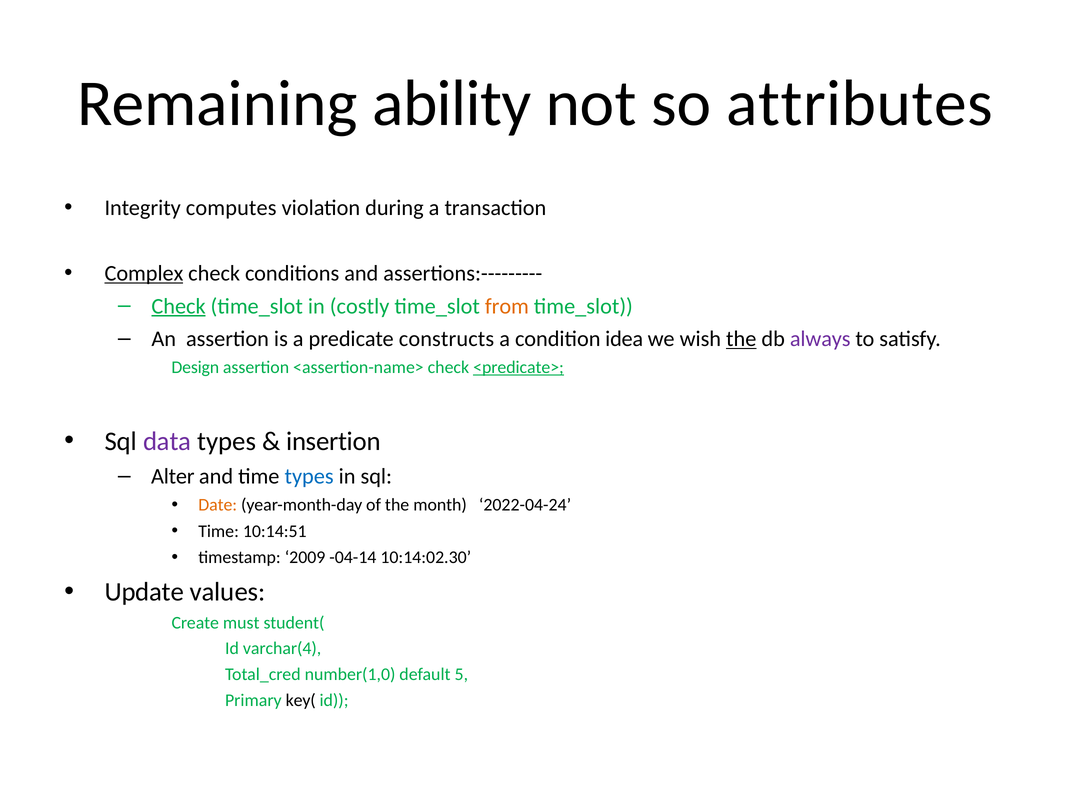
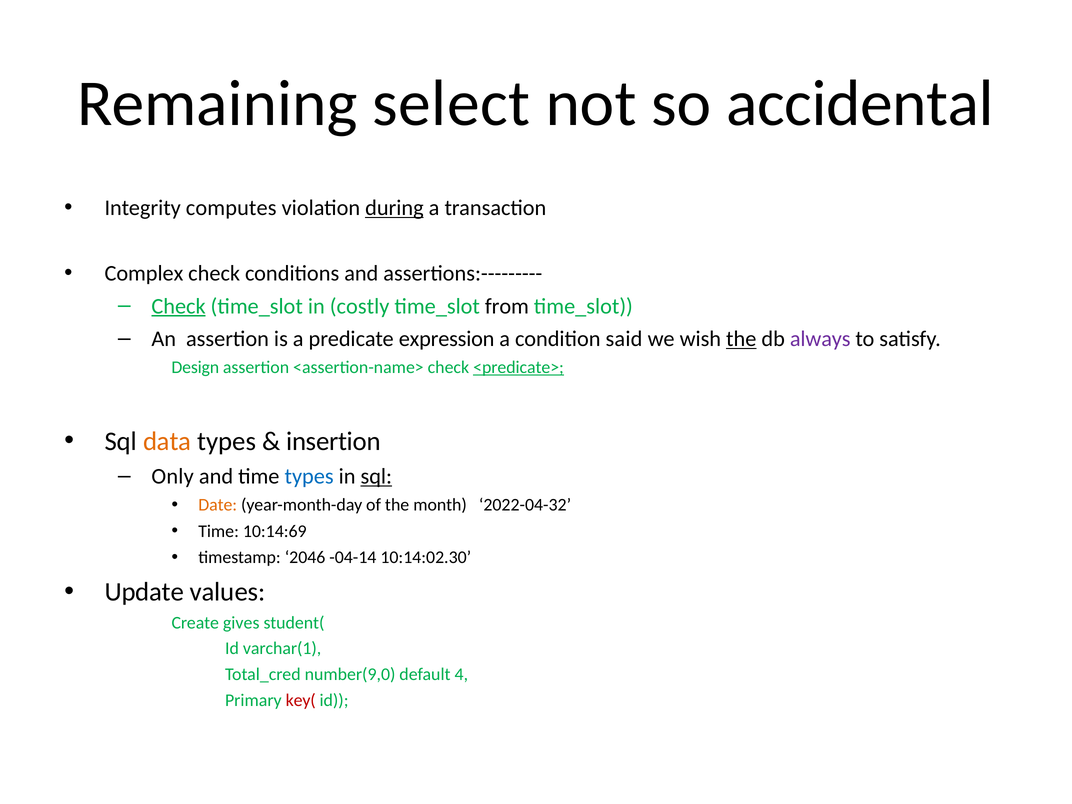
ability: ability -> select (451, 104)
attributes: attributes -> accidental (860, 104)
during underline: none -> present (394, 208)
Complex underline: present -> none (144, 273)
from colour: orange -> black (507, 306)
constructs: constructs -> expression (447, 339)
idea: idea -> said (624, 339)
data colour: purple -> orange (167, 441)
Alter: Alter -> Only (173, 476)
sql underline: none -> present (376, 476)
2022-04-24: 2022-04-24 -> 2022-04-32 (525, 505)
10:14:51: 10:14:51 -> 10:14:69 (275, 531)
2009: 2009 -> 2046 (305, 557)
must: must -> gives (241, 623)
varchar(4: varchar(4 -> varchar(1 (282, 649)
number(1,0: number(1,0 -> number(9,0 (350, 674)
5: 5 -> 4 (461, 674)
key( colour: black -> red (301, 700)
